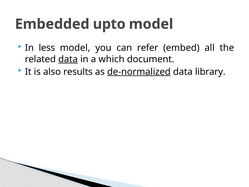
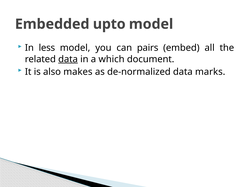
refer: refer -> pairs (148, 48)
results: results -> makes (78, 72)
de-normalized underline: present -> none (139, 72)
library: library -> marks (210, 72)
